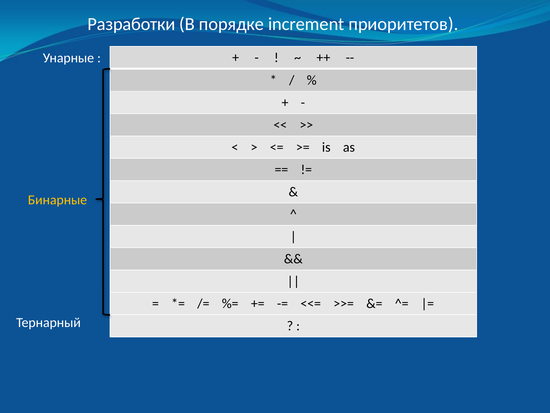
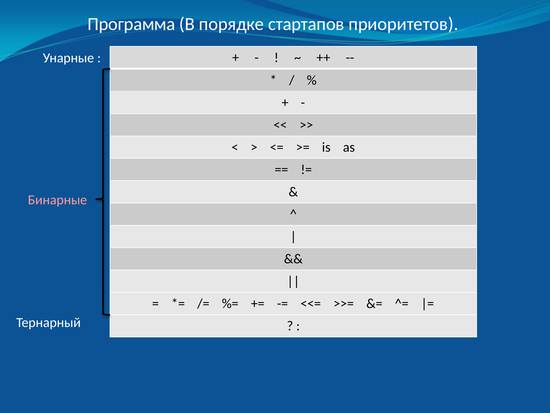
Разработки: Разработки -> Программа (131, 24)
increment: increment -> стартапов (306, 24)
Бинарные colour: yellow -> pink (57, 200)
